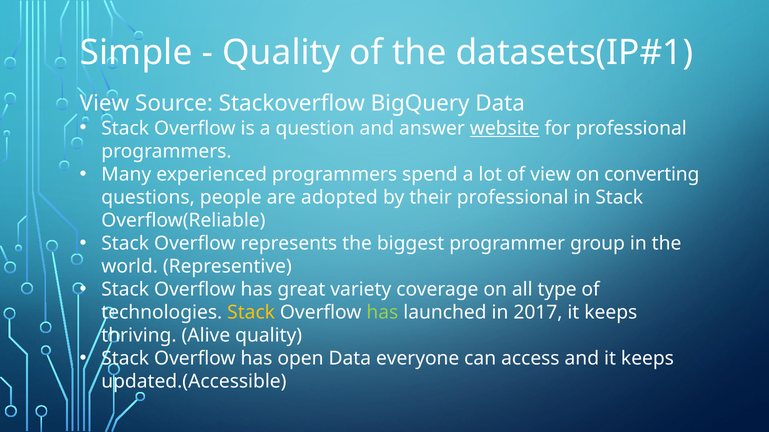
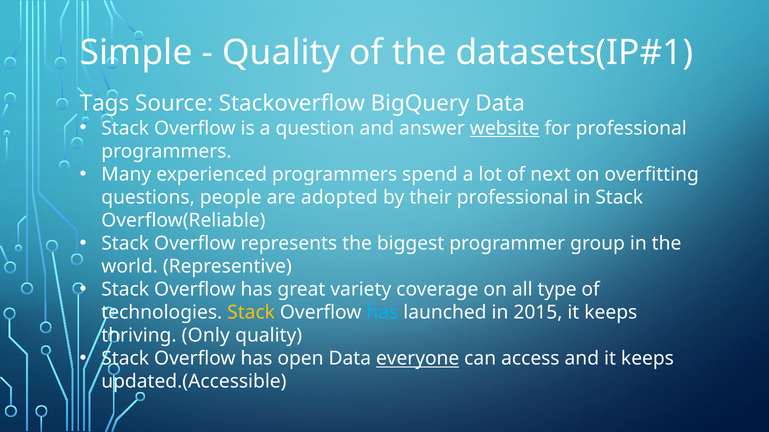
View: View -> Tags (104, 104)
of view: view -> next (551, 175)
converting: converting -> overfitting (652, 175)
has colour: light green -> light blue (382, 313)
2017: 2017 -> 2015 (538, 313)
Alive: Alive -> Only (206, 336)
everyone underline: none -> present (418, 359)
